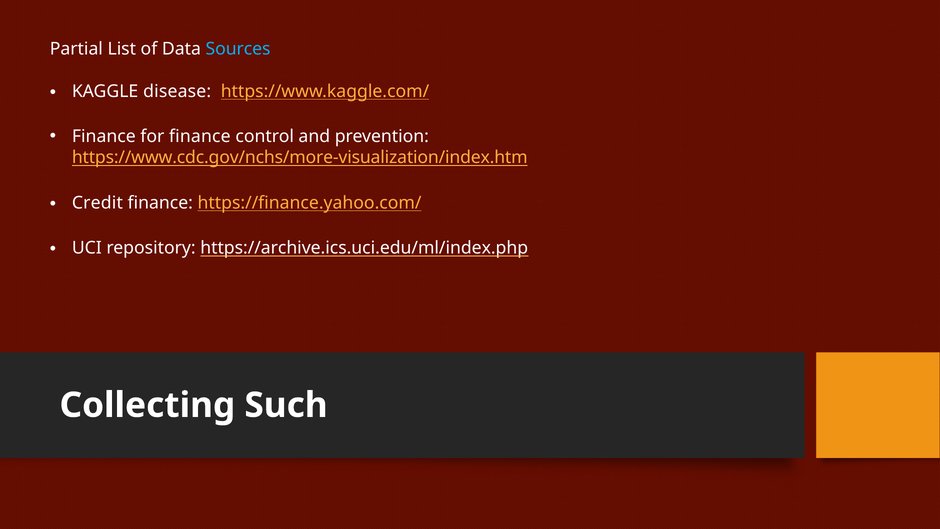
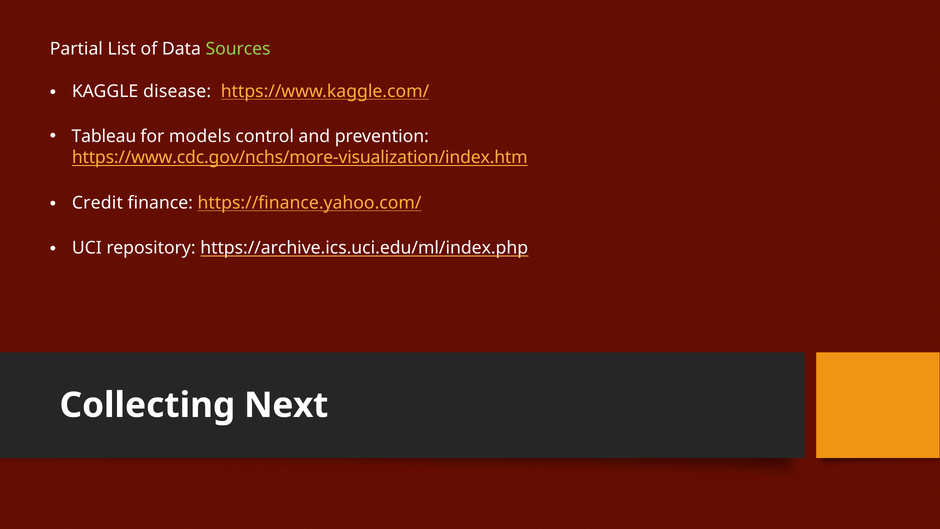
Sources colour: light blue -> light green (238, 49)
Finance: Finance -> Tableau (104, 136)
for finance: finance -> models (200, 136)
Such: Such -> Next (286, 405)
